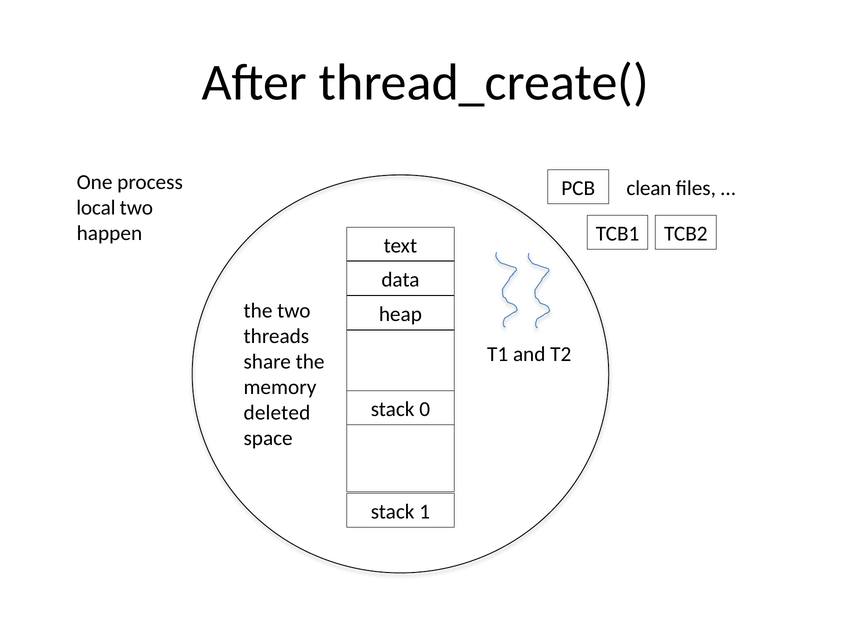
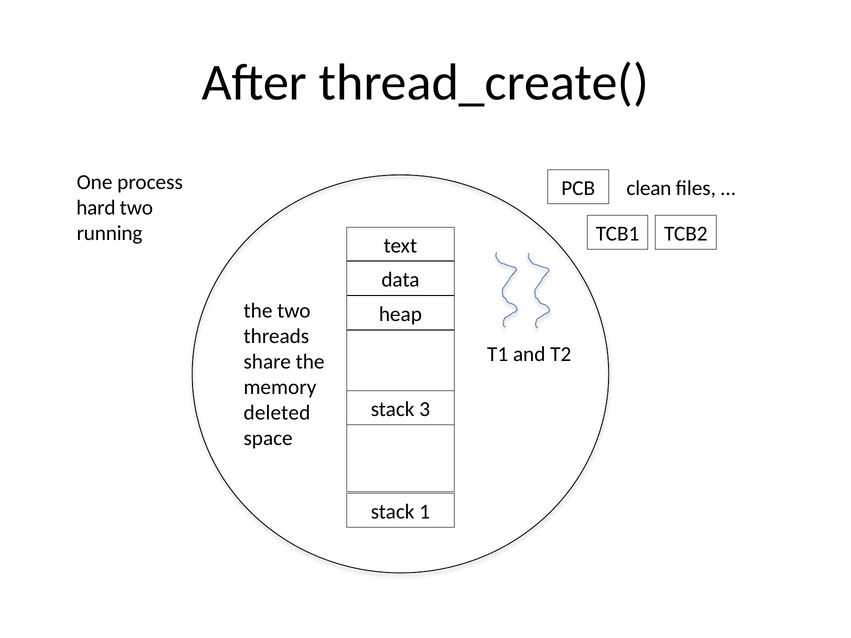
local: local -> hard (96, 208)
happen: happen -> running (110, 233)
0: 0 -> 3 (425, 409)
